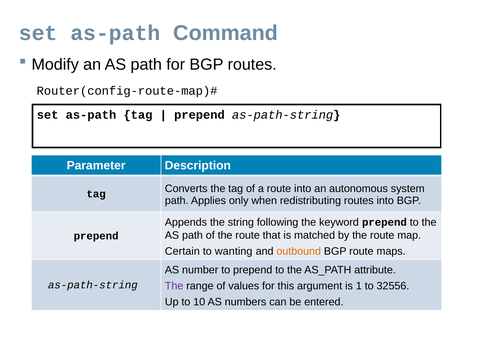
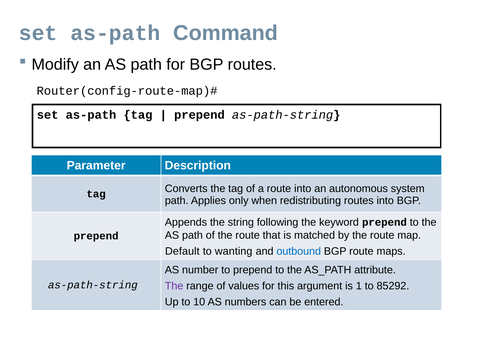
Certain: Certain -> Default (182, 251)
outbound colour: orange -> blue (299, 251)
32556: 32556 -> 85292 (393, 285)
